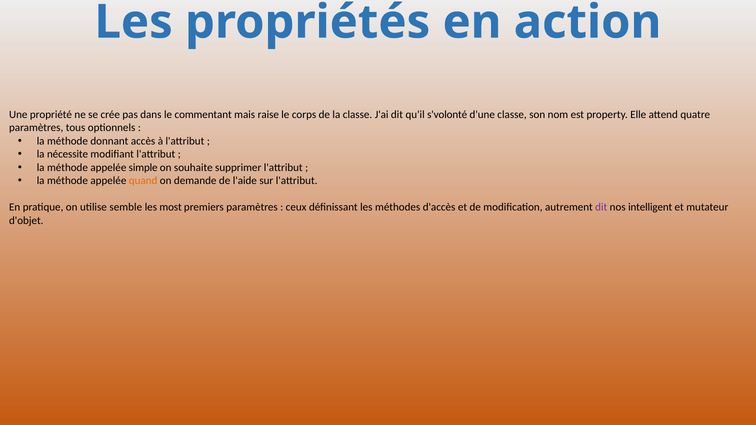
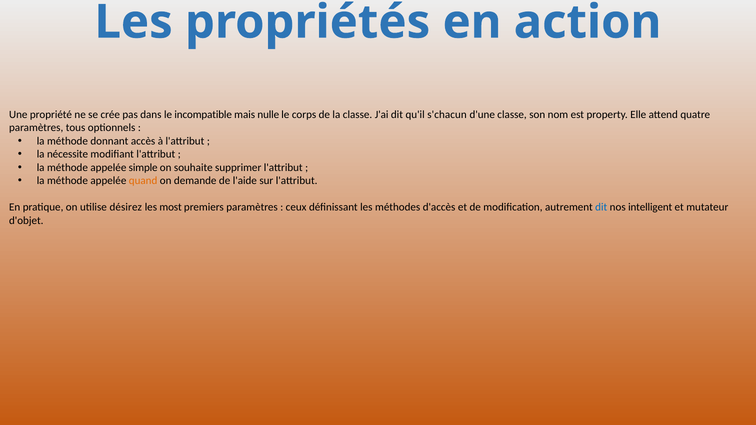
commentant: commentant -> incompatible (203, 115)
raise: raise -> nulle (268, 115)
s'volonté: s'volonté -> s'chacun (447, 115)
semble: semble -> désirez (126, 207)
dit colour: purple -> blue (601, 207)
